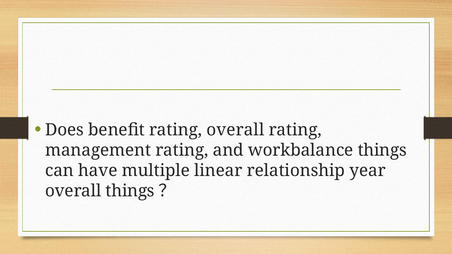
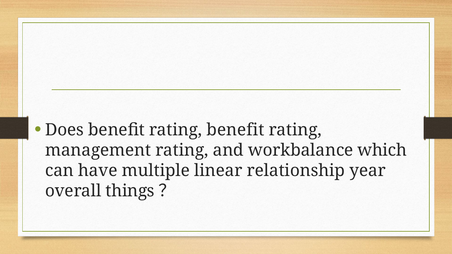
rating overall: overall -> benefit (235, 130)
workbalance things: things -> which (382, 151)
